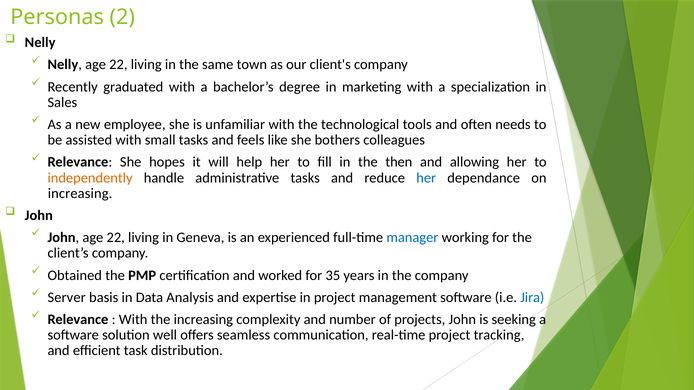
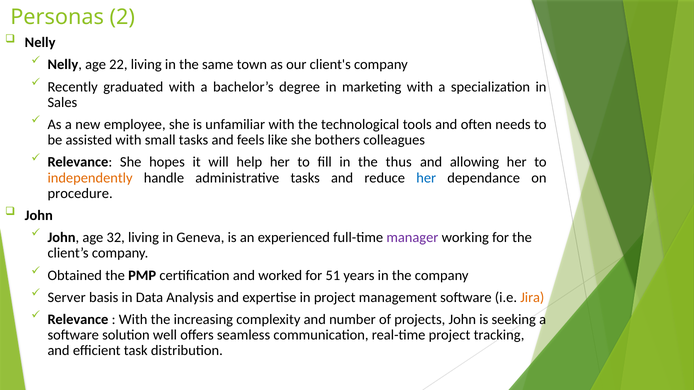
then: then -> thus (399, 162)
increasing: increasing -> procedure (80, 194)
John age 22: 22 -> 32 (116, 238)
manager colour: blue -> purple (412, 238)
35: 35 -> 51 (333, 276)
Jira colour: blue -> orange (532, 298)
